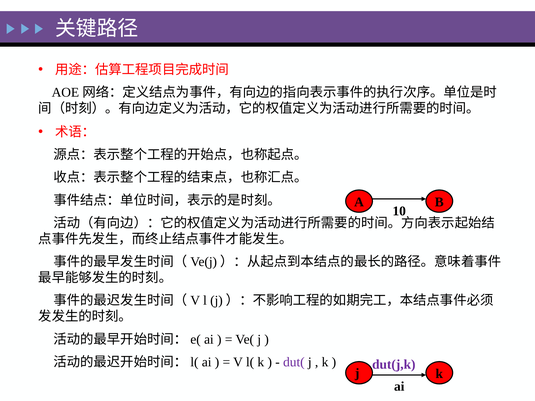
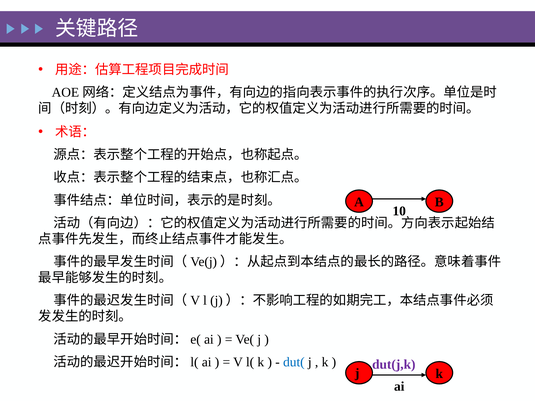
dut( colour: purple -> blue (294, 362)
